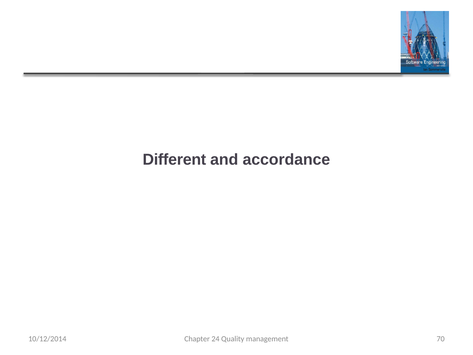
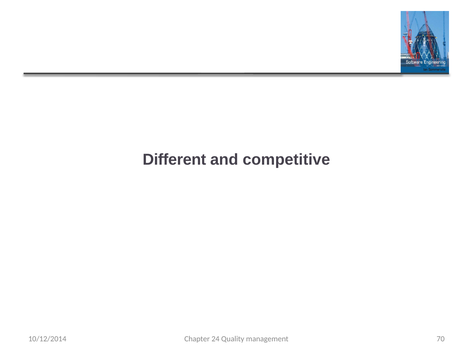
accordance: accordance -> competitive (286, 160)
